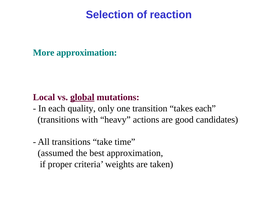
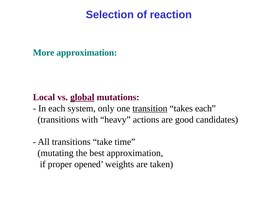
quality: quality -> system (82, 108)
transition underline: none -> present (150, 108)
assumed: assumed -> mutating (56, 153)
criteria: criteria -> opened (89, 164)
